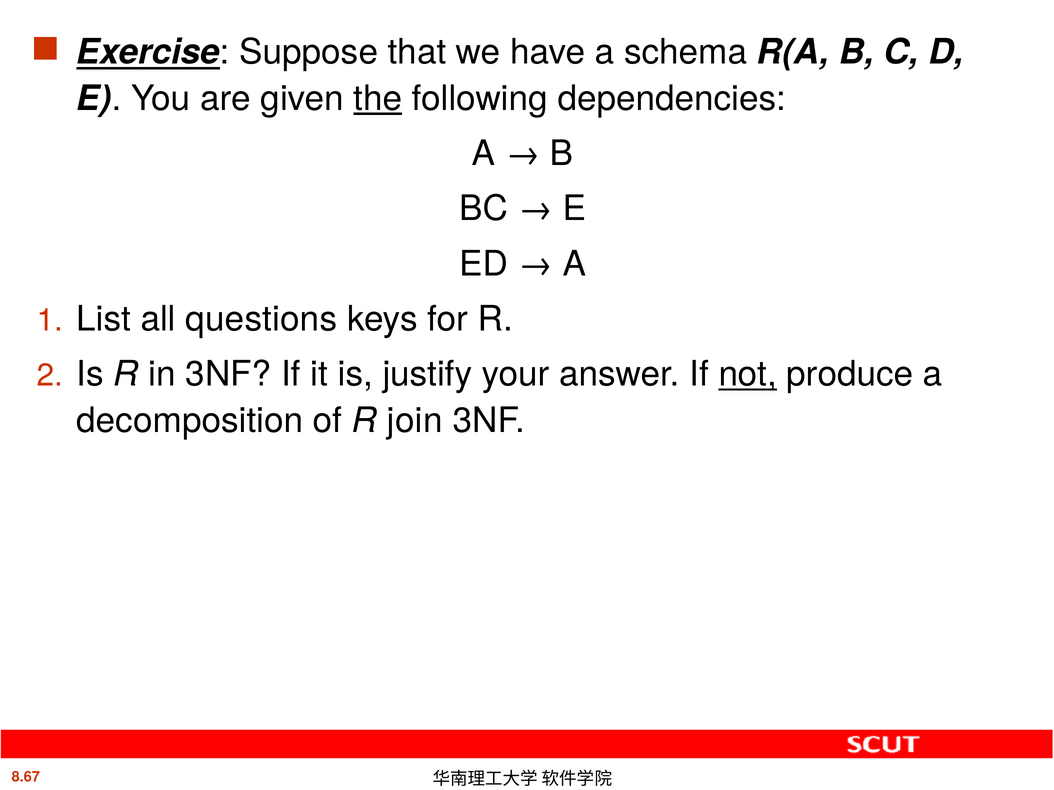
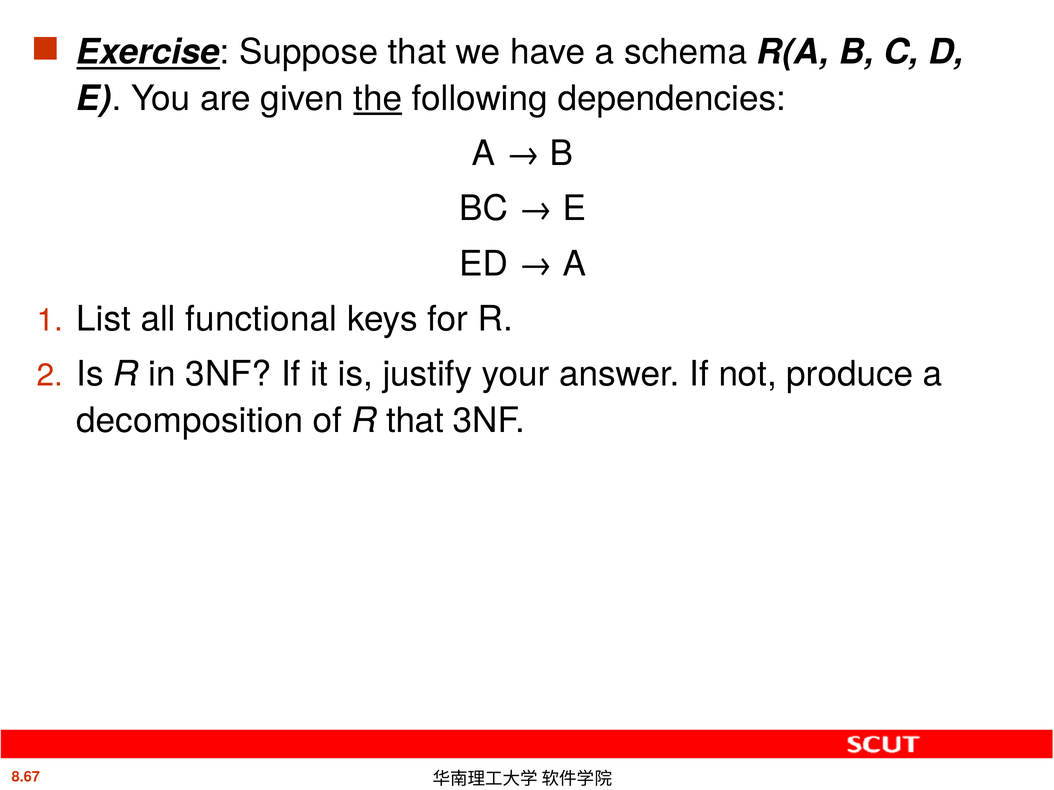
questions: questions -> functional (261, 319)
not underline: present -> none (748, 374)
R join: join -> that (415, 421)
